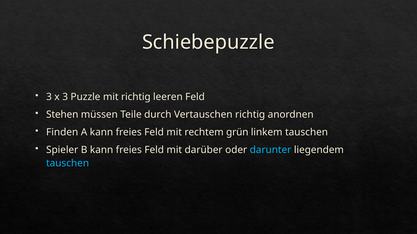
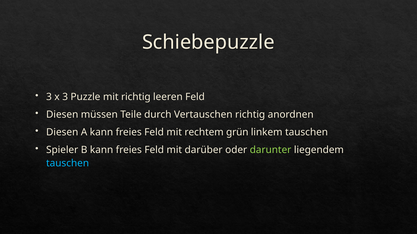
Stehen: Stehen -> Diesen (62, 115)
Finden: Finden -> Diesen (62, 133)
darunter colour: light blue -> light green (271, 150)
